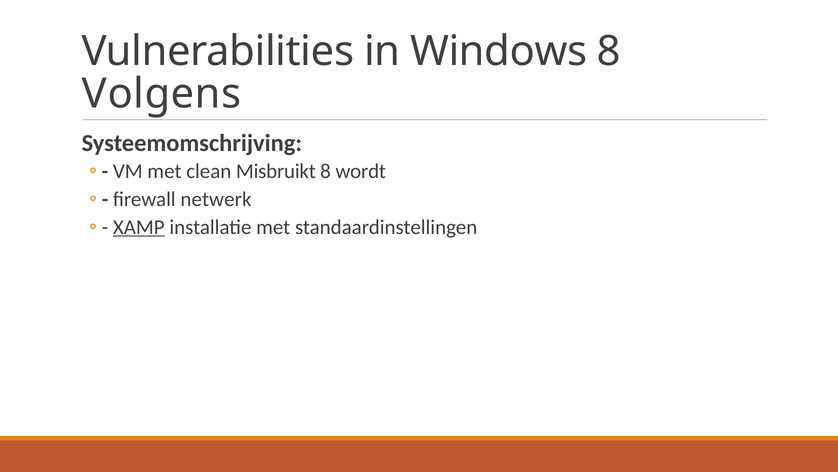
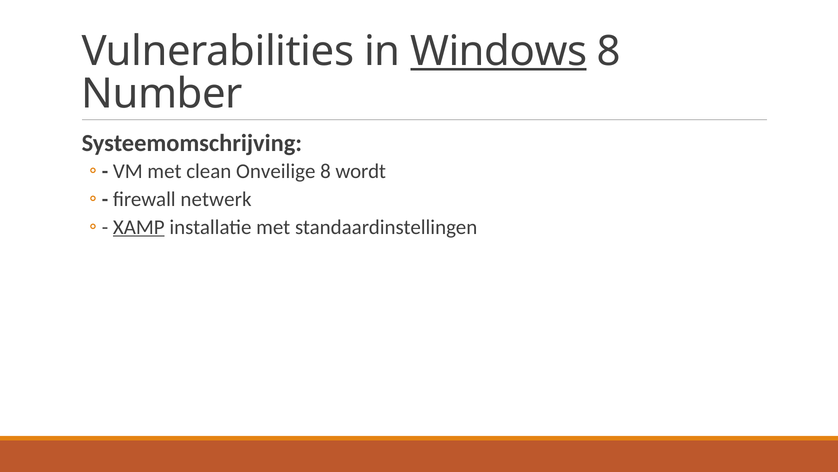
Windows underline: none -> present (499, 51)
Volgens: Volgens -> Number (162, 94)
Misbruikt: Misbruikt -> Onveilige (276, 171)
